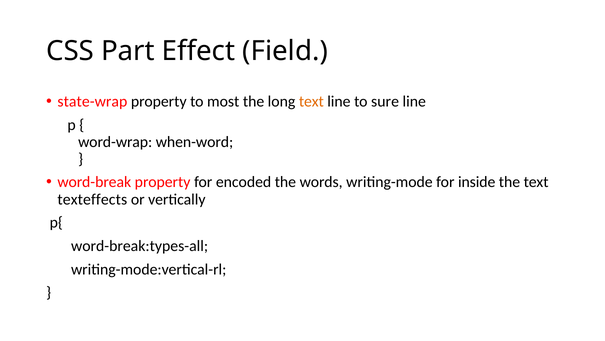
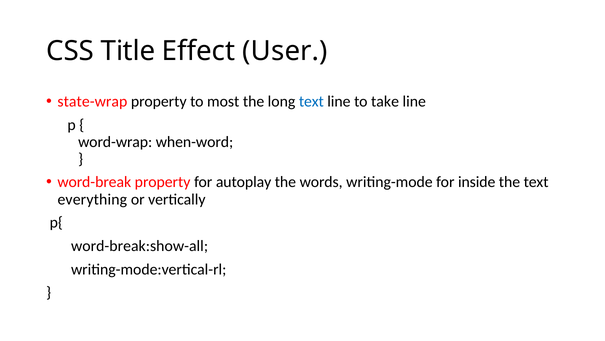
Part: Part -> Title (128, 51)
Field: Field -> User (285, 51)
text colour: orange -> blue (311, 101)
sure: sure -> take (385, 101)
encoded: encoded -> autoplay (244, 182)
texteffects: texteffects -> everything (92, 199)
word-break:types-all: word-break:types-all -> word-break:show-all (140, 246)
